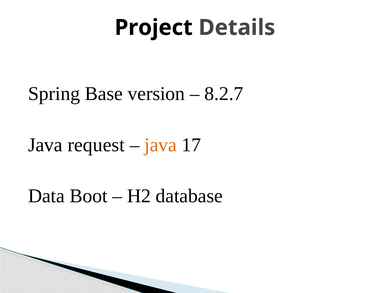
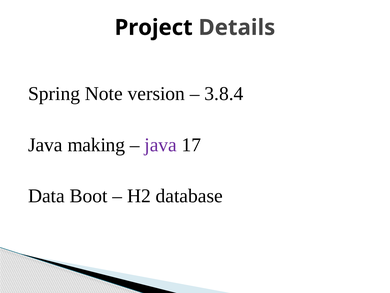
Base: Base -> Note (104, 93)
8.2.7: 8.2.7 -> 3.8.4 (224, 93)
request: request -> making (96, 145)
java colour: orange -> purple (161, 145)
